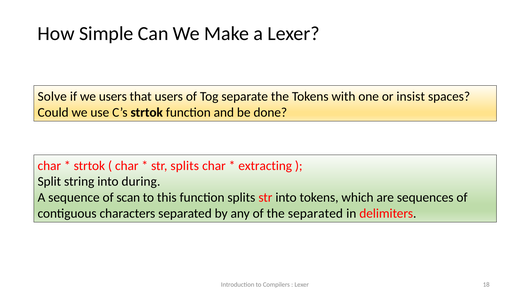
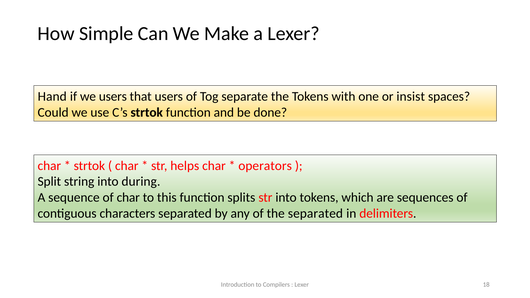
Solve: Solve -> Hand (52, 96)
str splits: splits -> helps (185, 166)
extracting: extracting -> operators (265, 166)
of scan: scan -> char (128, 198)
